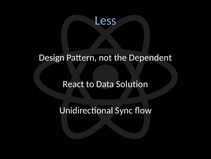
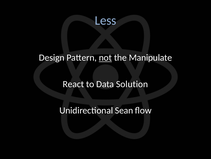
not underline: none -> present (105, 57)
Dependent: Dependent -> Manipulate (150, 57)
Sync: Sync -> Sean (124, 110)
